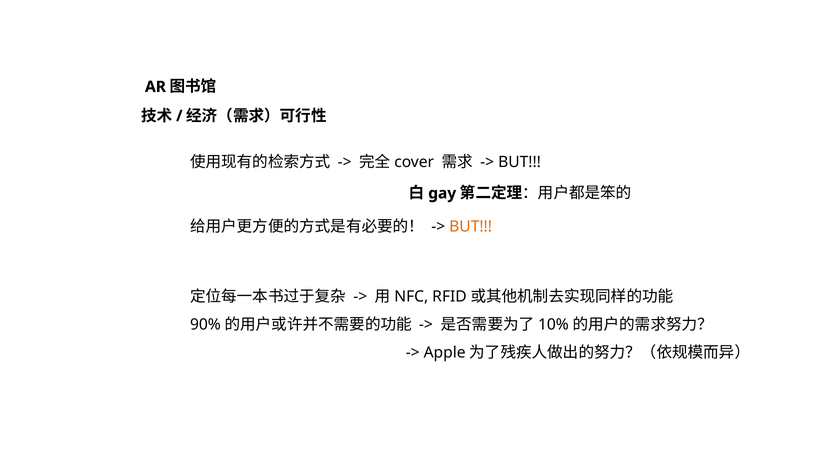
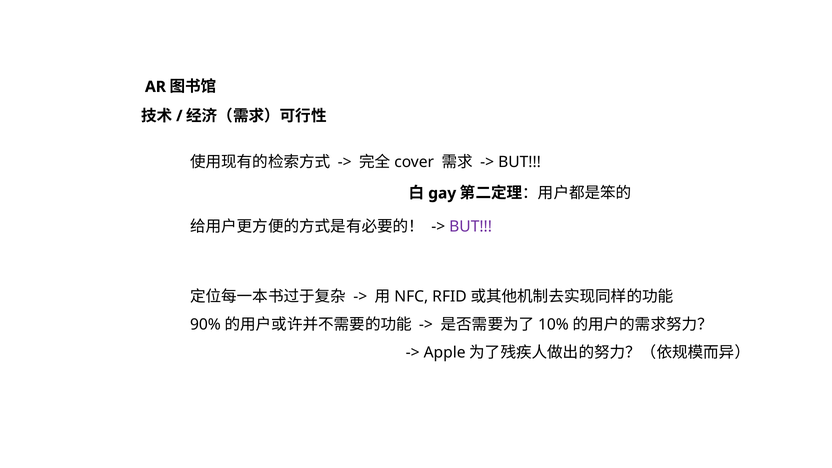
BUT colour: orange -> purple (471, 227)
